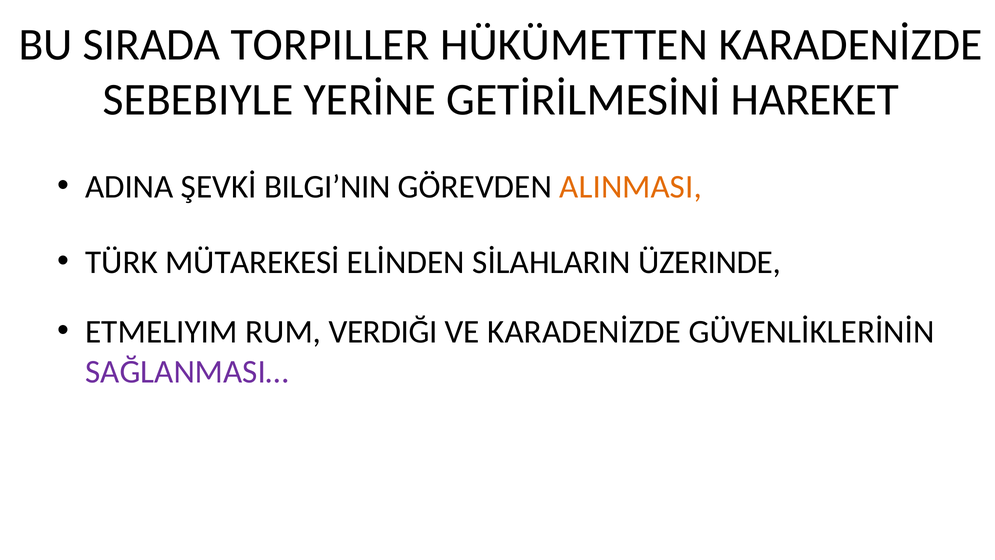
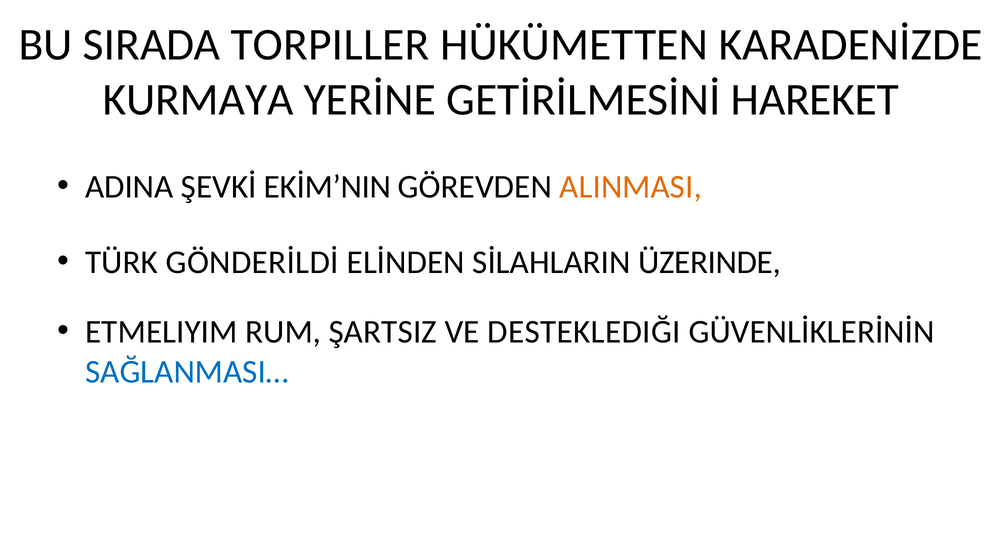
SEBEBIYLE: SEBEBIYLE -> KURMAYA (198, 100)
BILGI’NIN: BILGI’NIN -> EKİM’NIN (328, 186)
MÜTAREKESİ: MÜTAREKESİ -> GÖNDERİLDİ (252, 262)
VERDIĞI: VERDIĞI -> ŞARTSIZ (383, 332)
VE KARADENİZDE: KARADENİZDE -> DESTEKLEDIĞI (584, 332)
SAĞLANMASI… colour: purple -> blue (187, 371)
